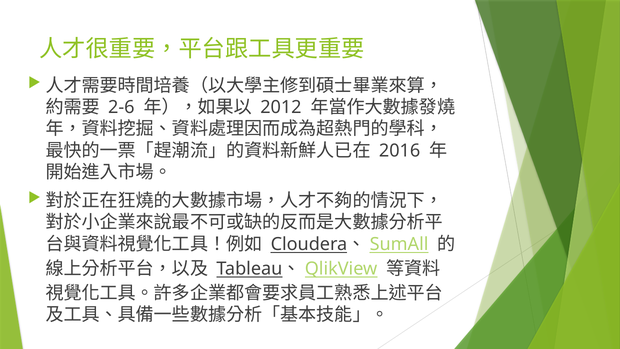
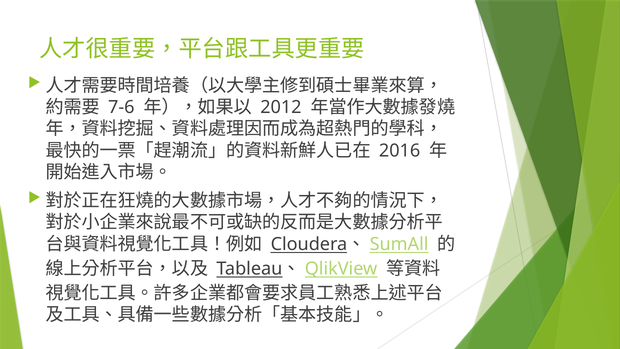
2-6: 2-6 -> 7-6 (121, 107)
